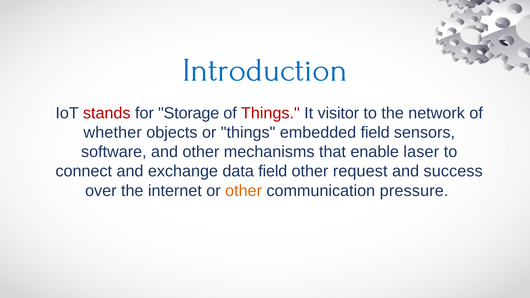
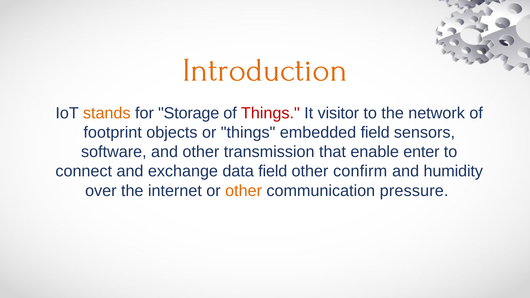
Introduction colour: blue -> orange (265, 70)
stands colour: red -> orange (107, 113)
whether: whether -> footprint (113, 133)
mechanisms: mechanisms -> transmission (269, 152)
laser: laser -> enter (421, 152)
request: request -> confirm (360, 171)
success: success -> humidity (453, 171)
